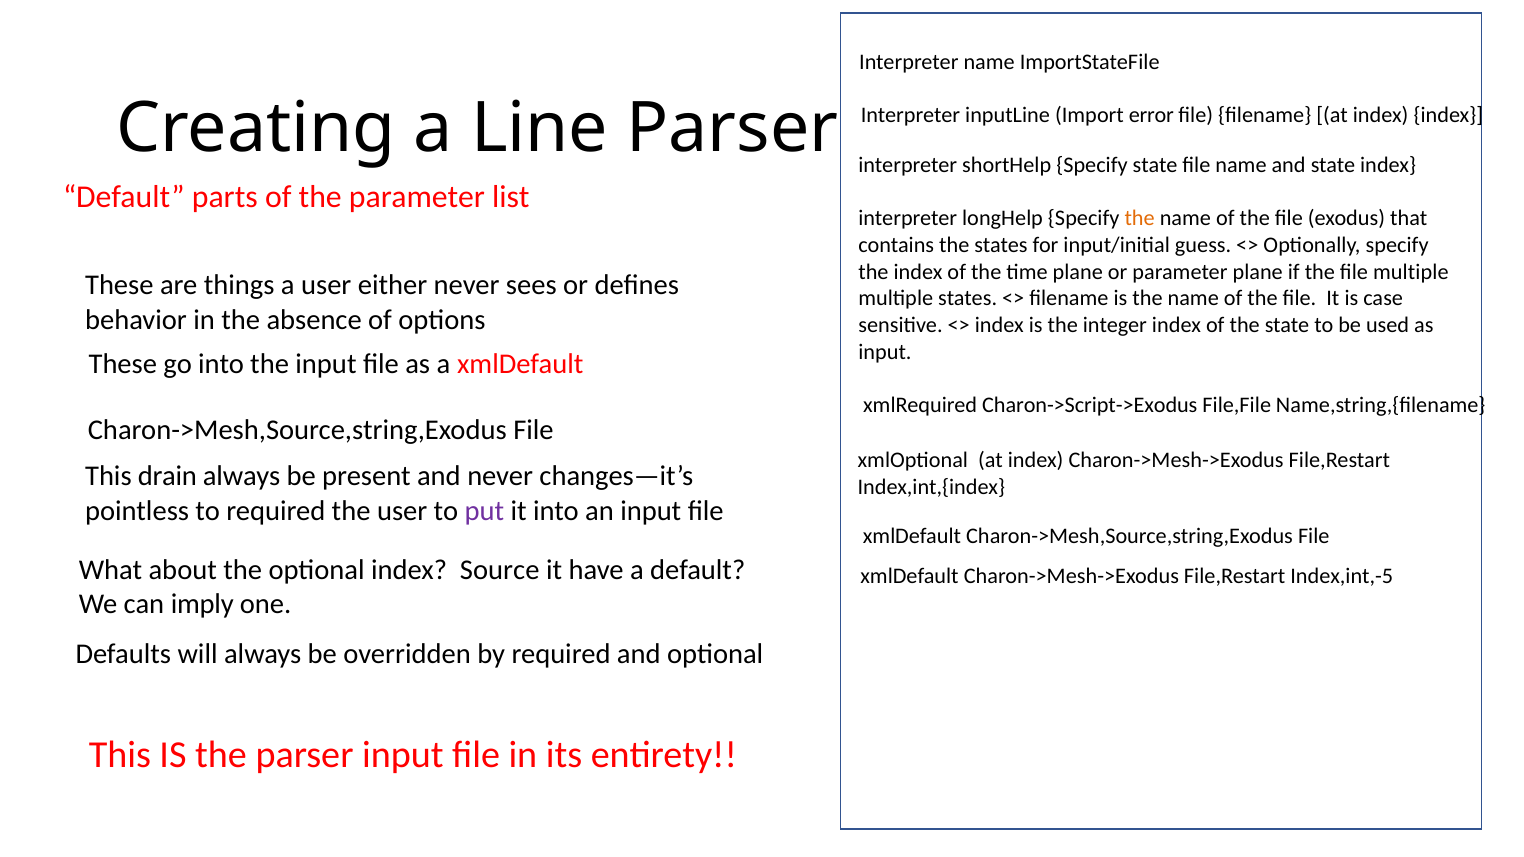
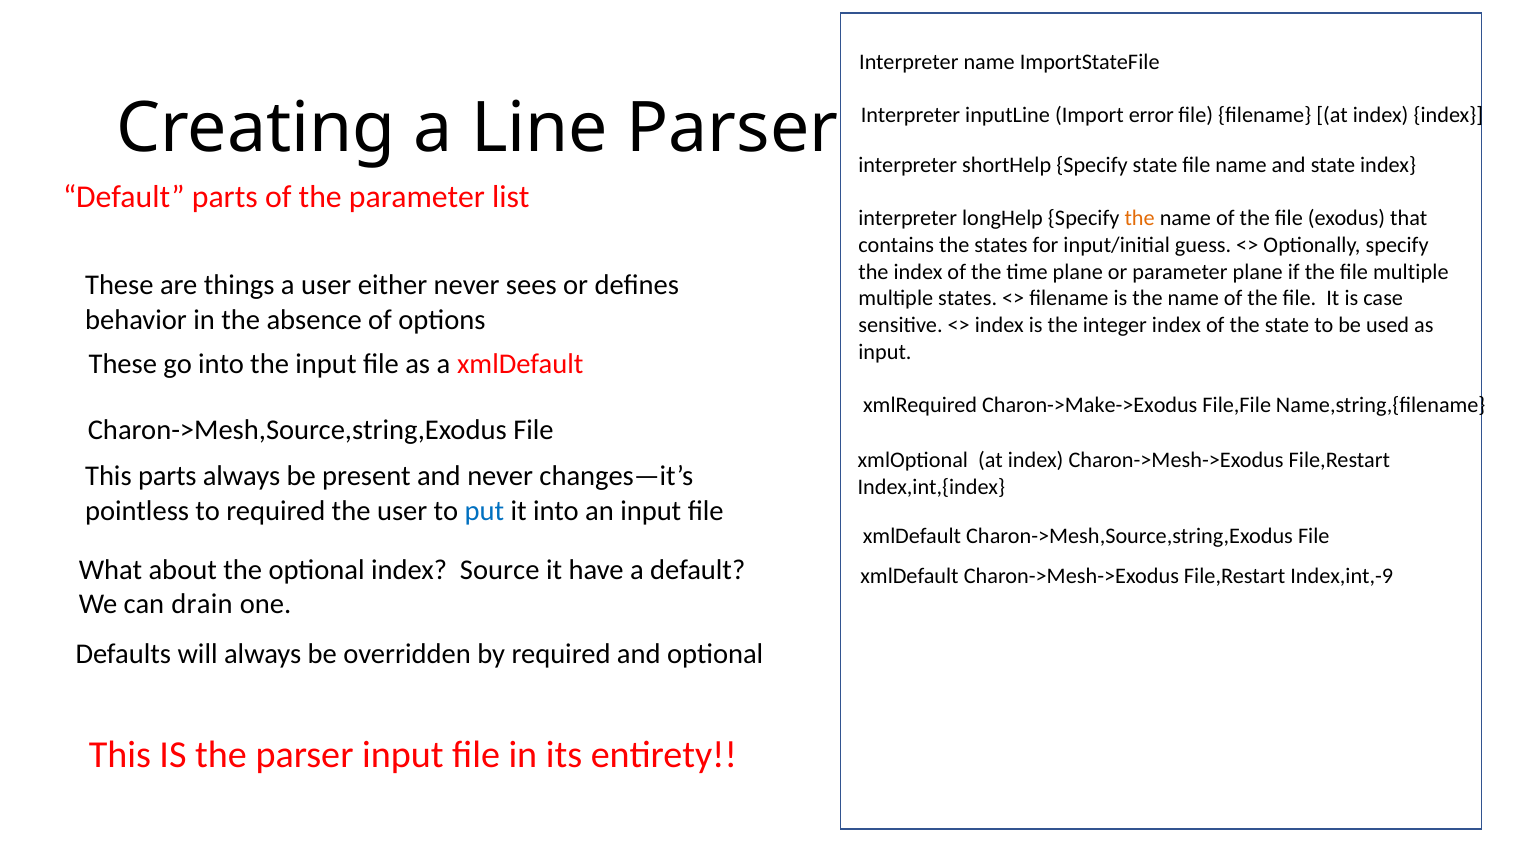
Charon->Script->Exodus: Charon->Script->Exodus -> Charon->Make->Exodus (1090, 405)
This drain: drain -> parts (167, 476)
put colour: purple -> blue (484, 511)
Index,int,-5: Index,int,-5 -> Index,int,-9 (1342, 577)
imply: imply -> drain (202, 604)
